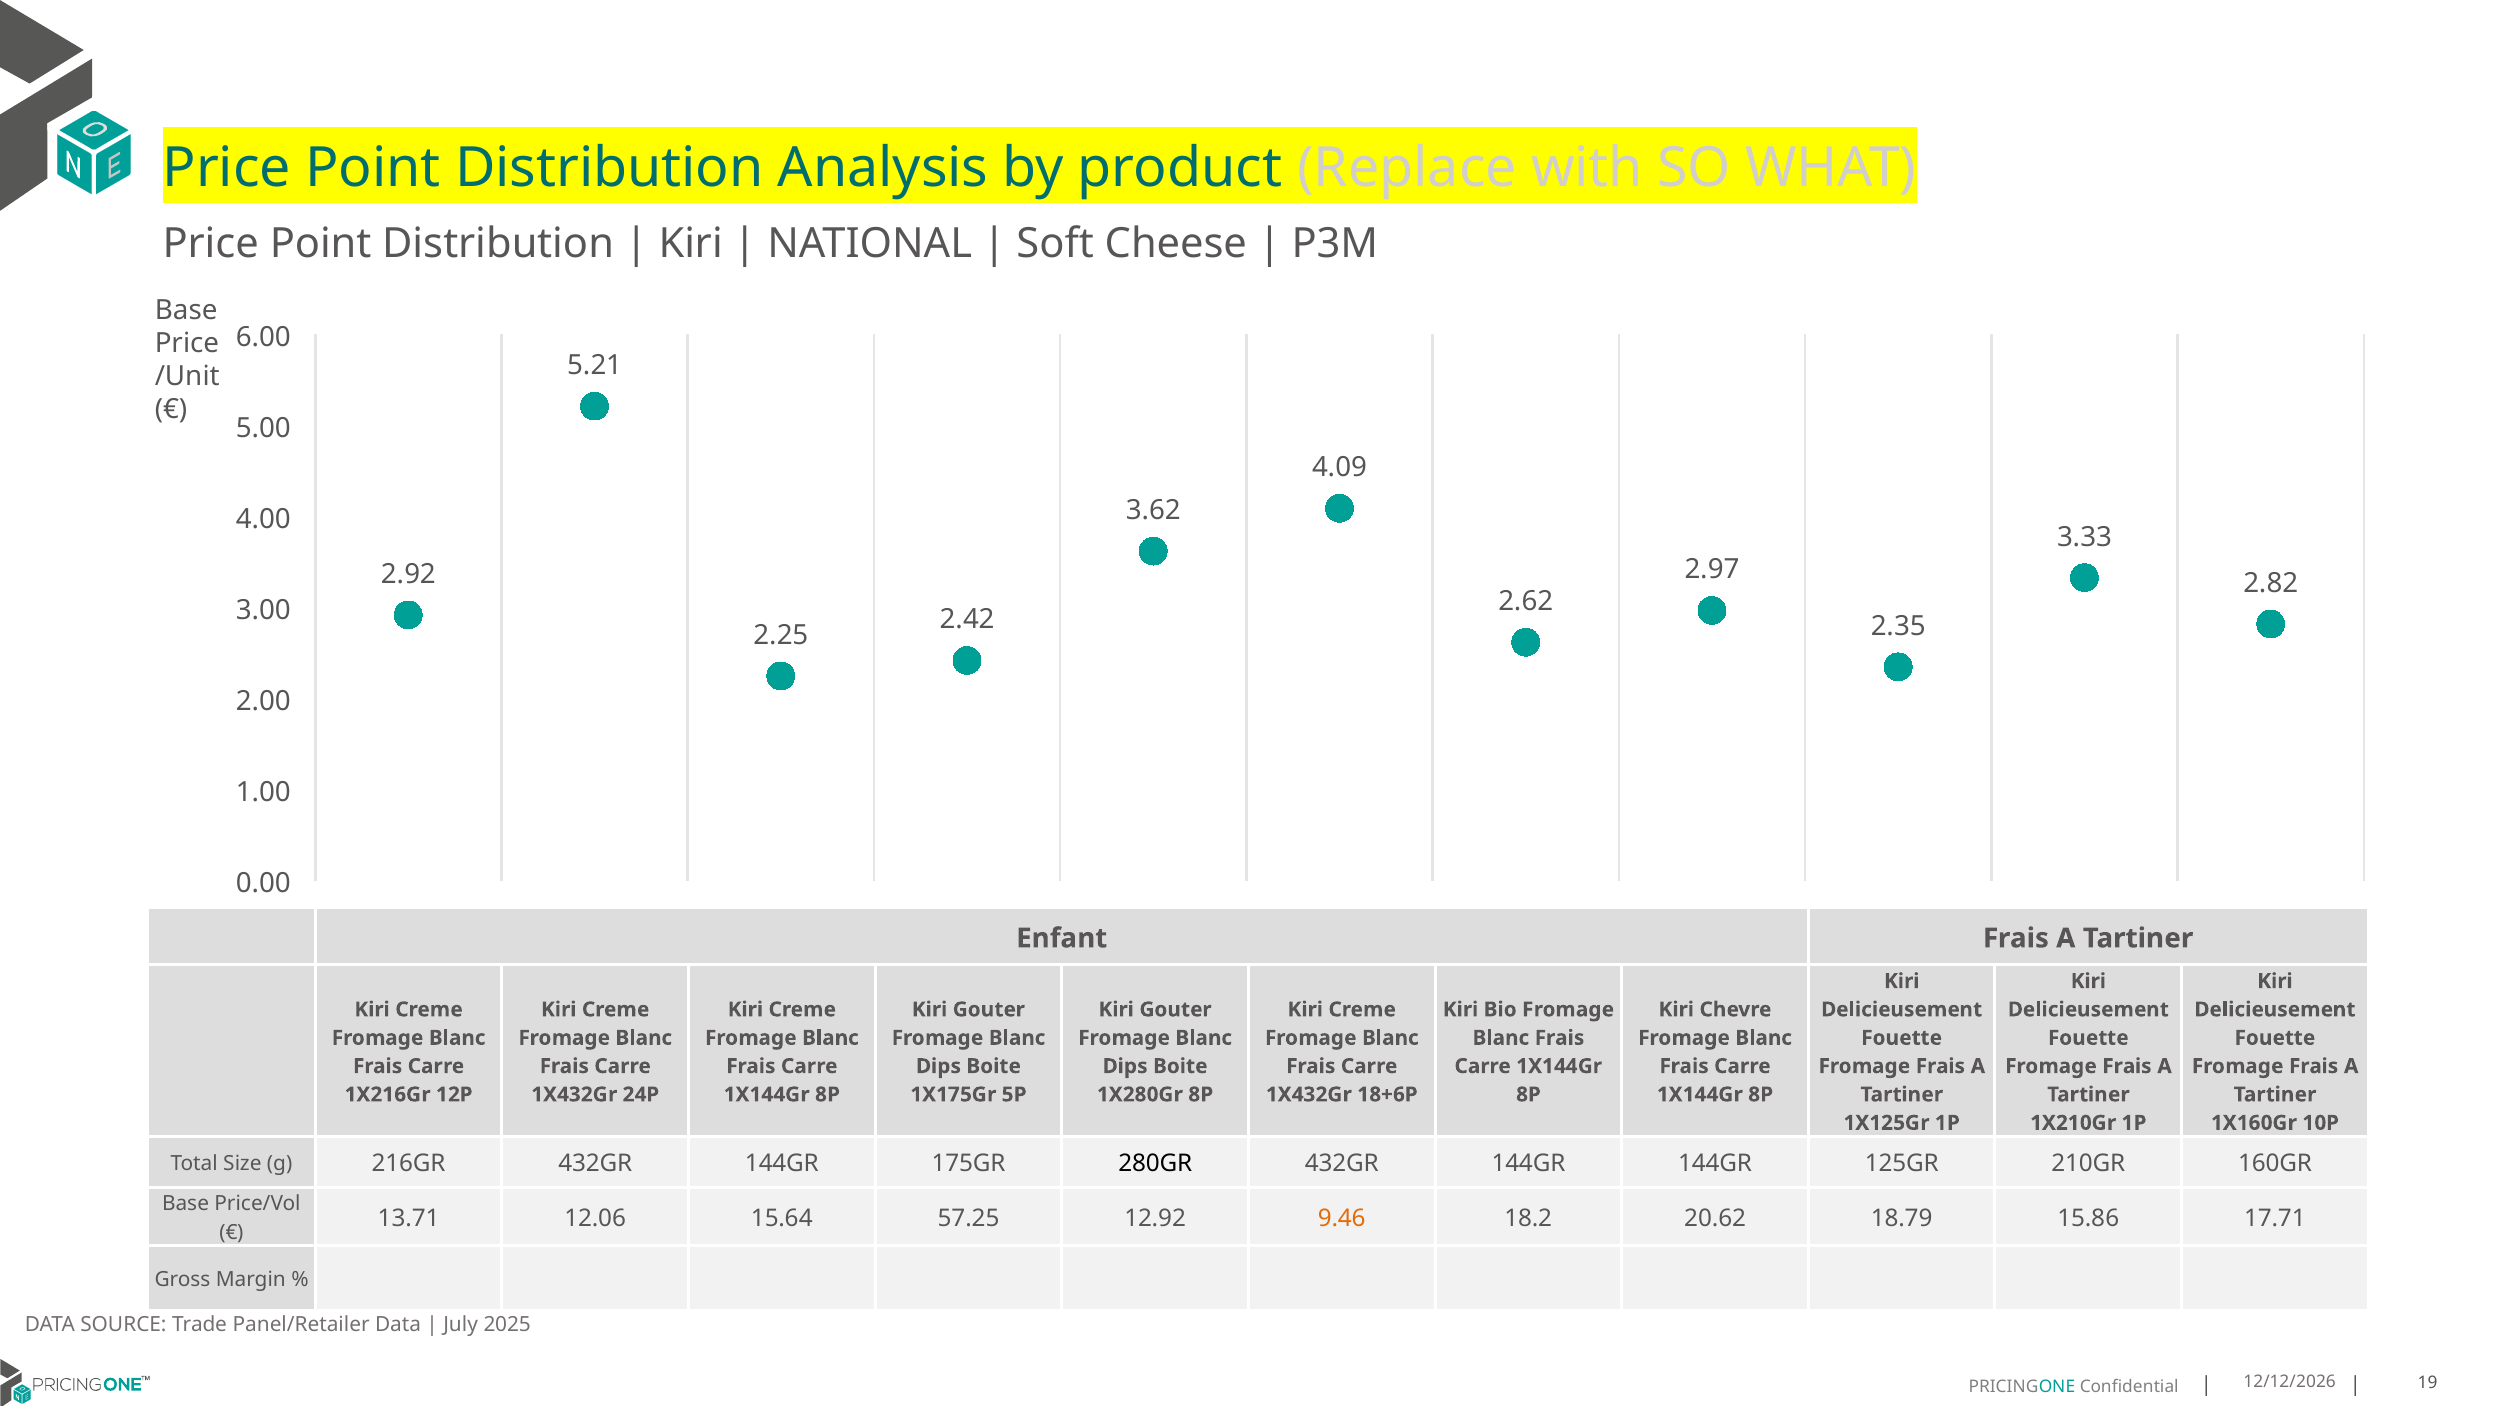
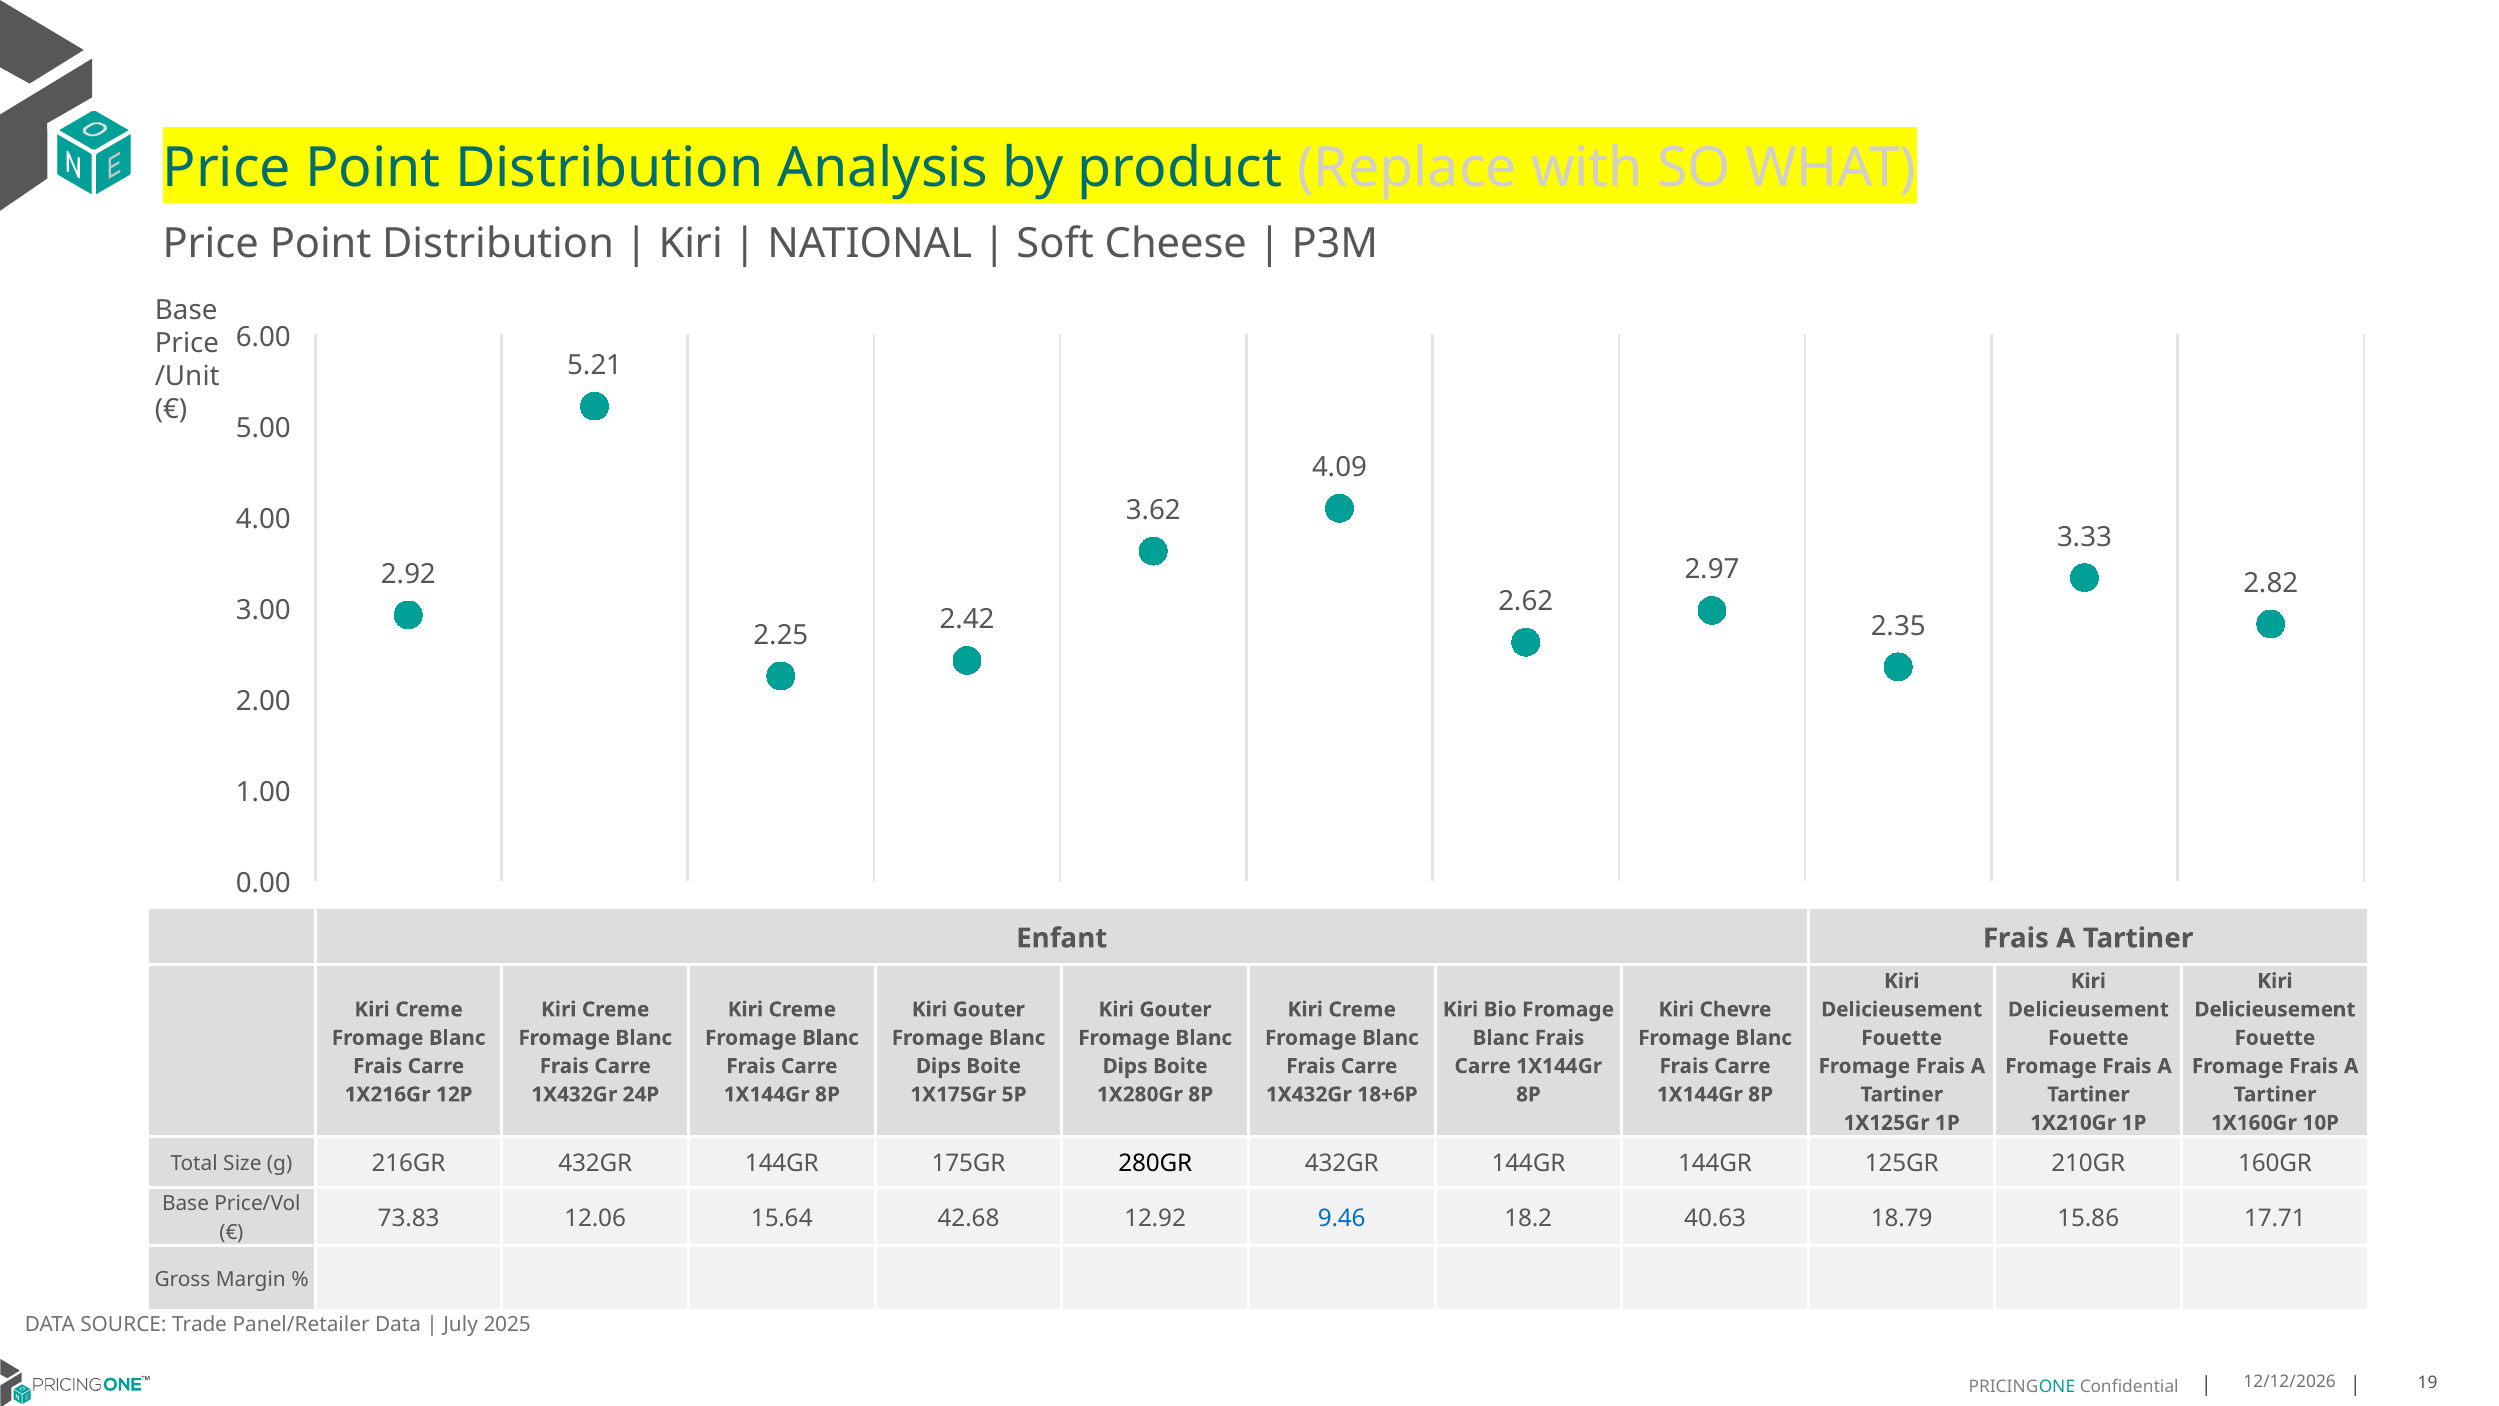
13.71: 13.71 -> 73.83 (409, 1218)
57.25: 57.25 -> 42.68 (969, 1218)
9.46 colour: orange -> blue (1342, 1218)
20.62: 20.62 -> 40.63 (1715, 1218)
